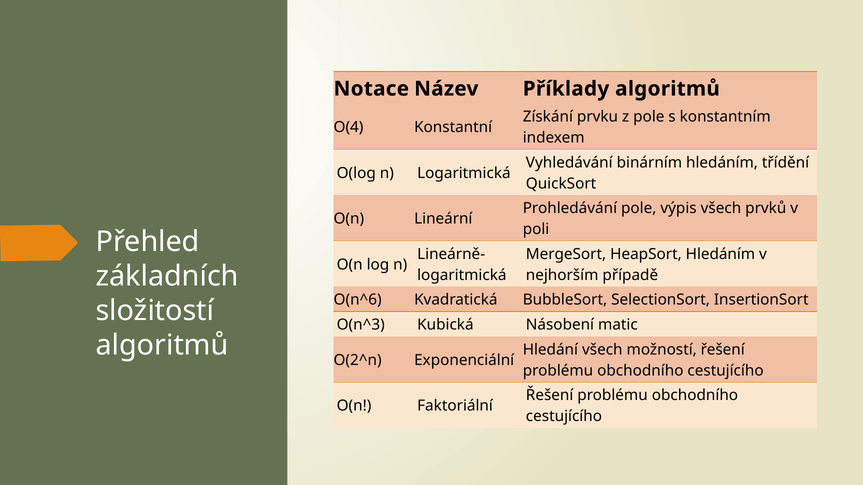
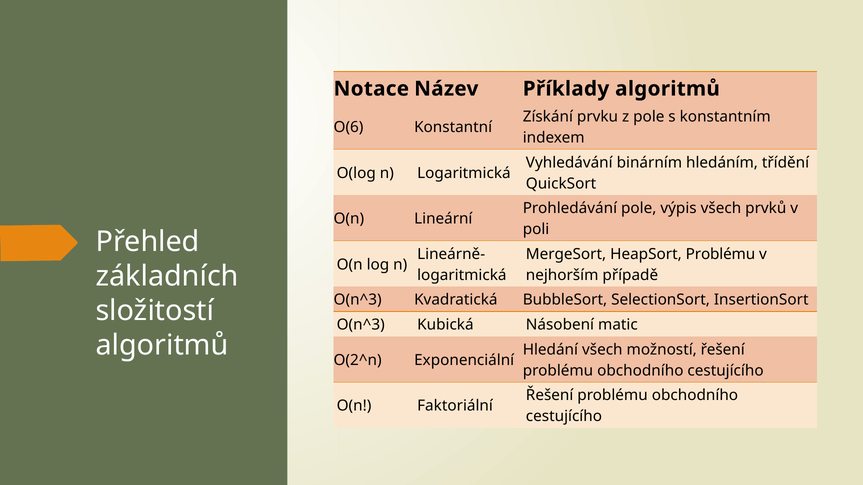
O(4: O(4 -> O(6 (349, 127)
HeapSort Hledáním: Hledáním -> Problému (720, 254)
O(n^6: O(n^6 -> O(n^3 (358, 300)
